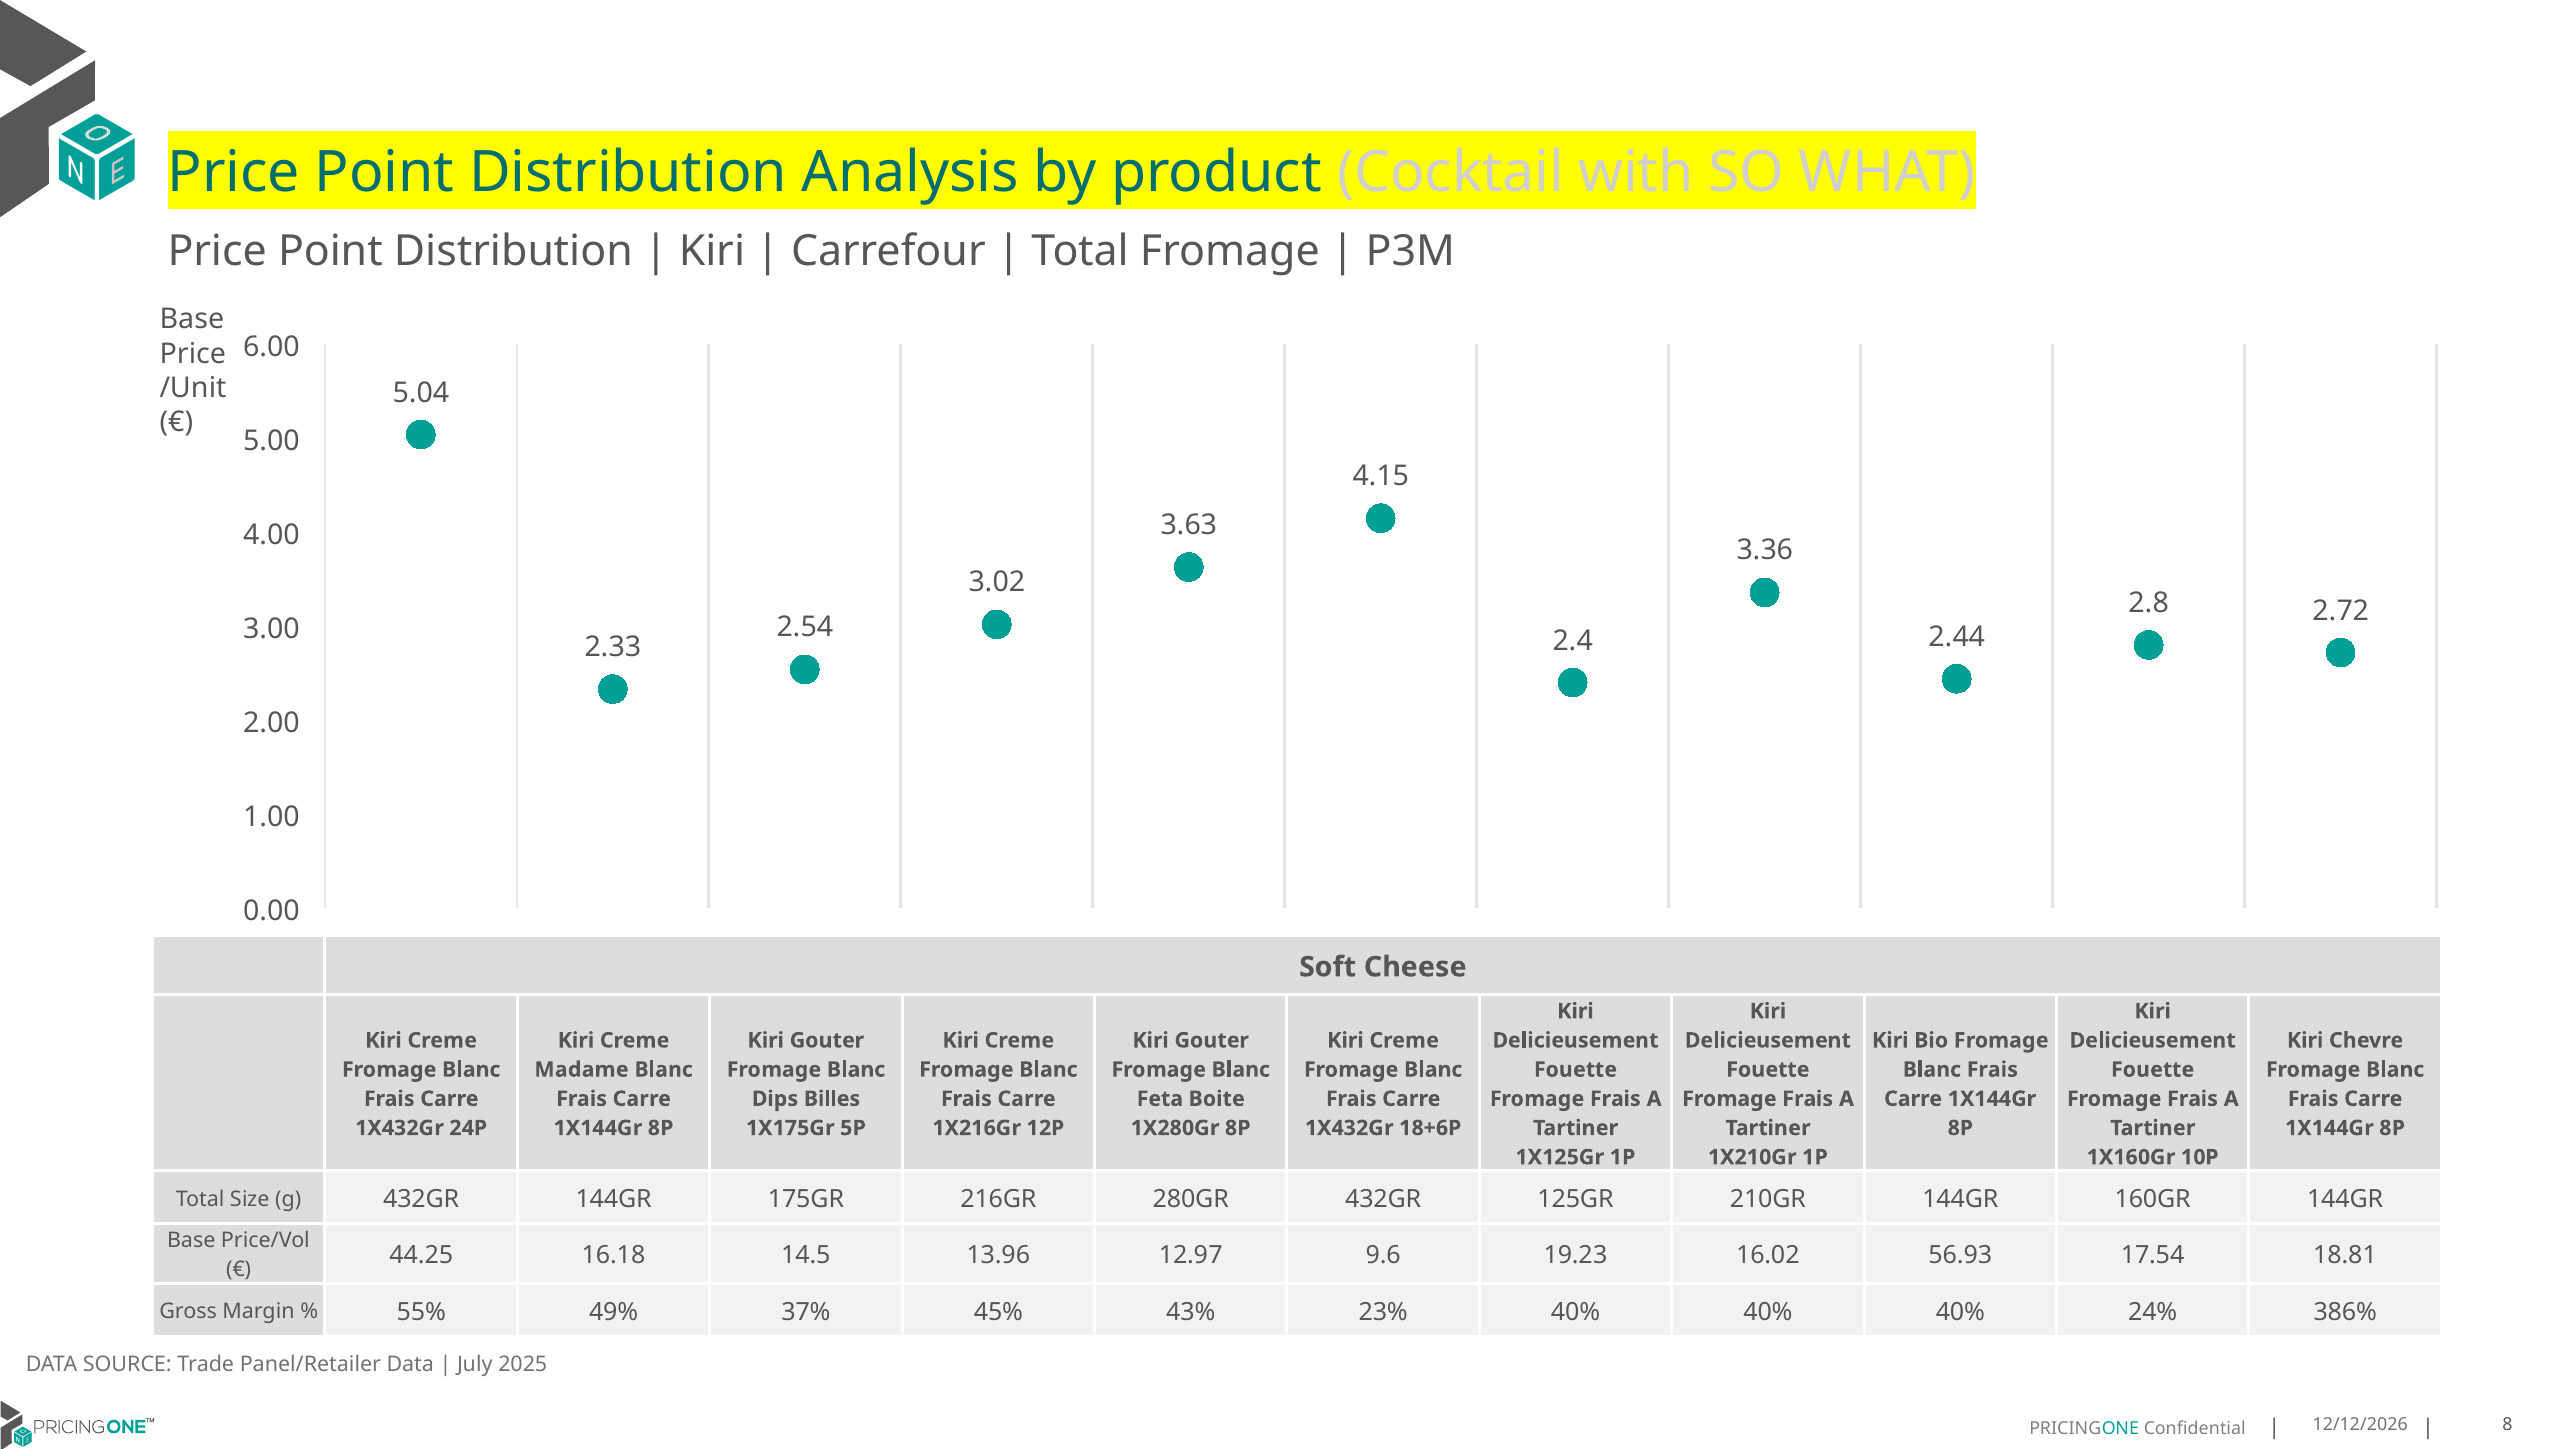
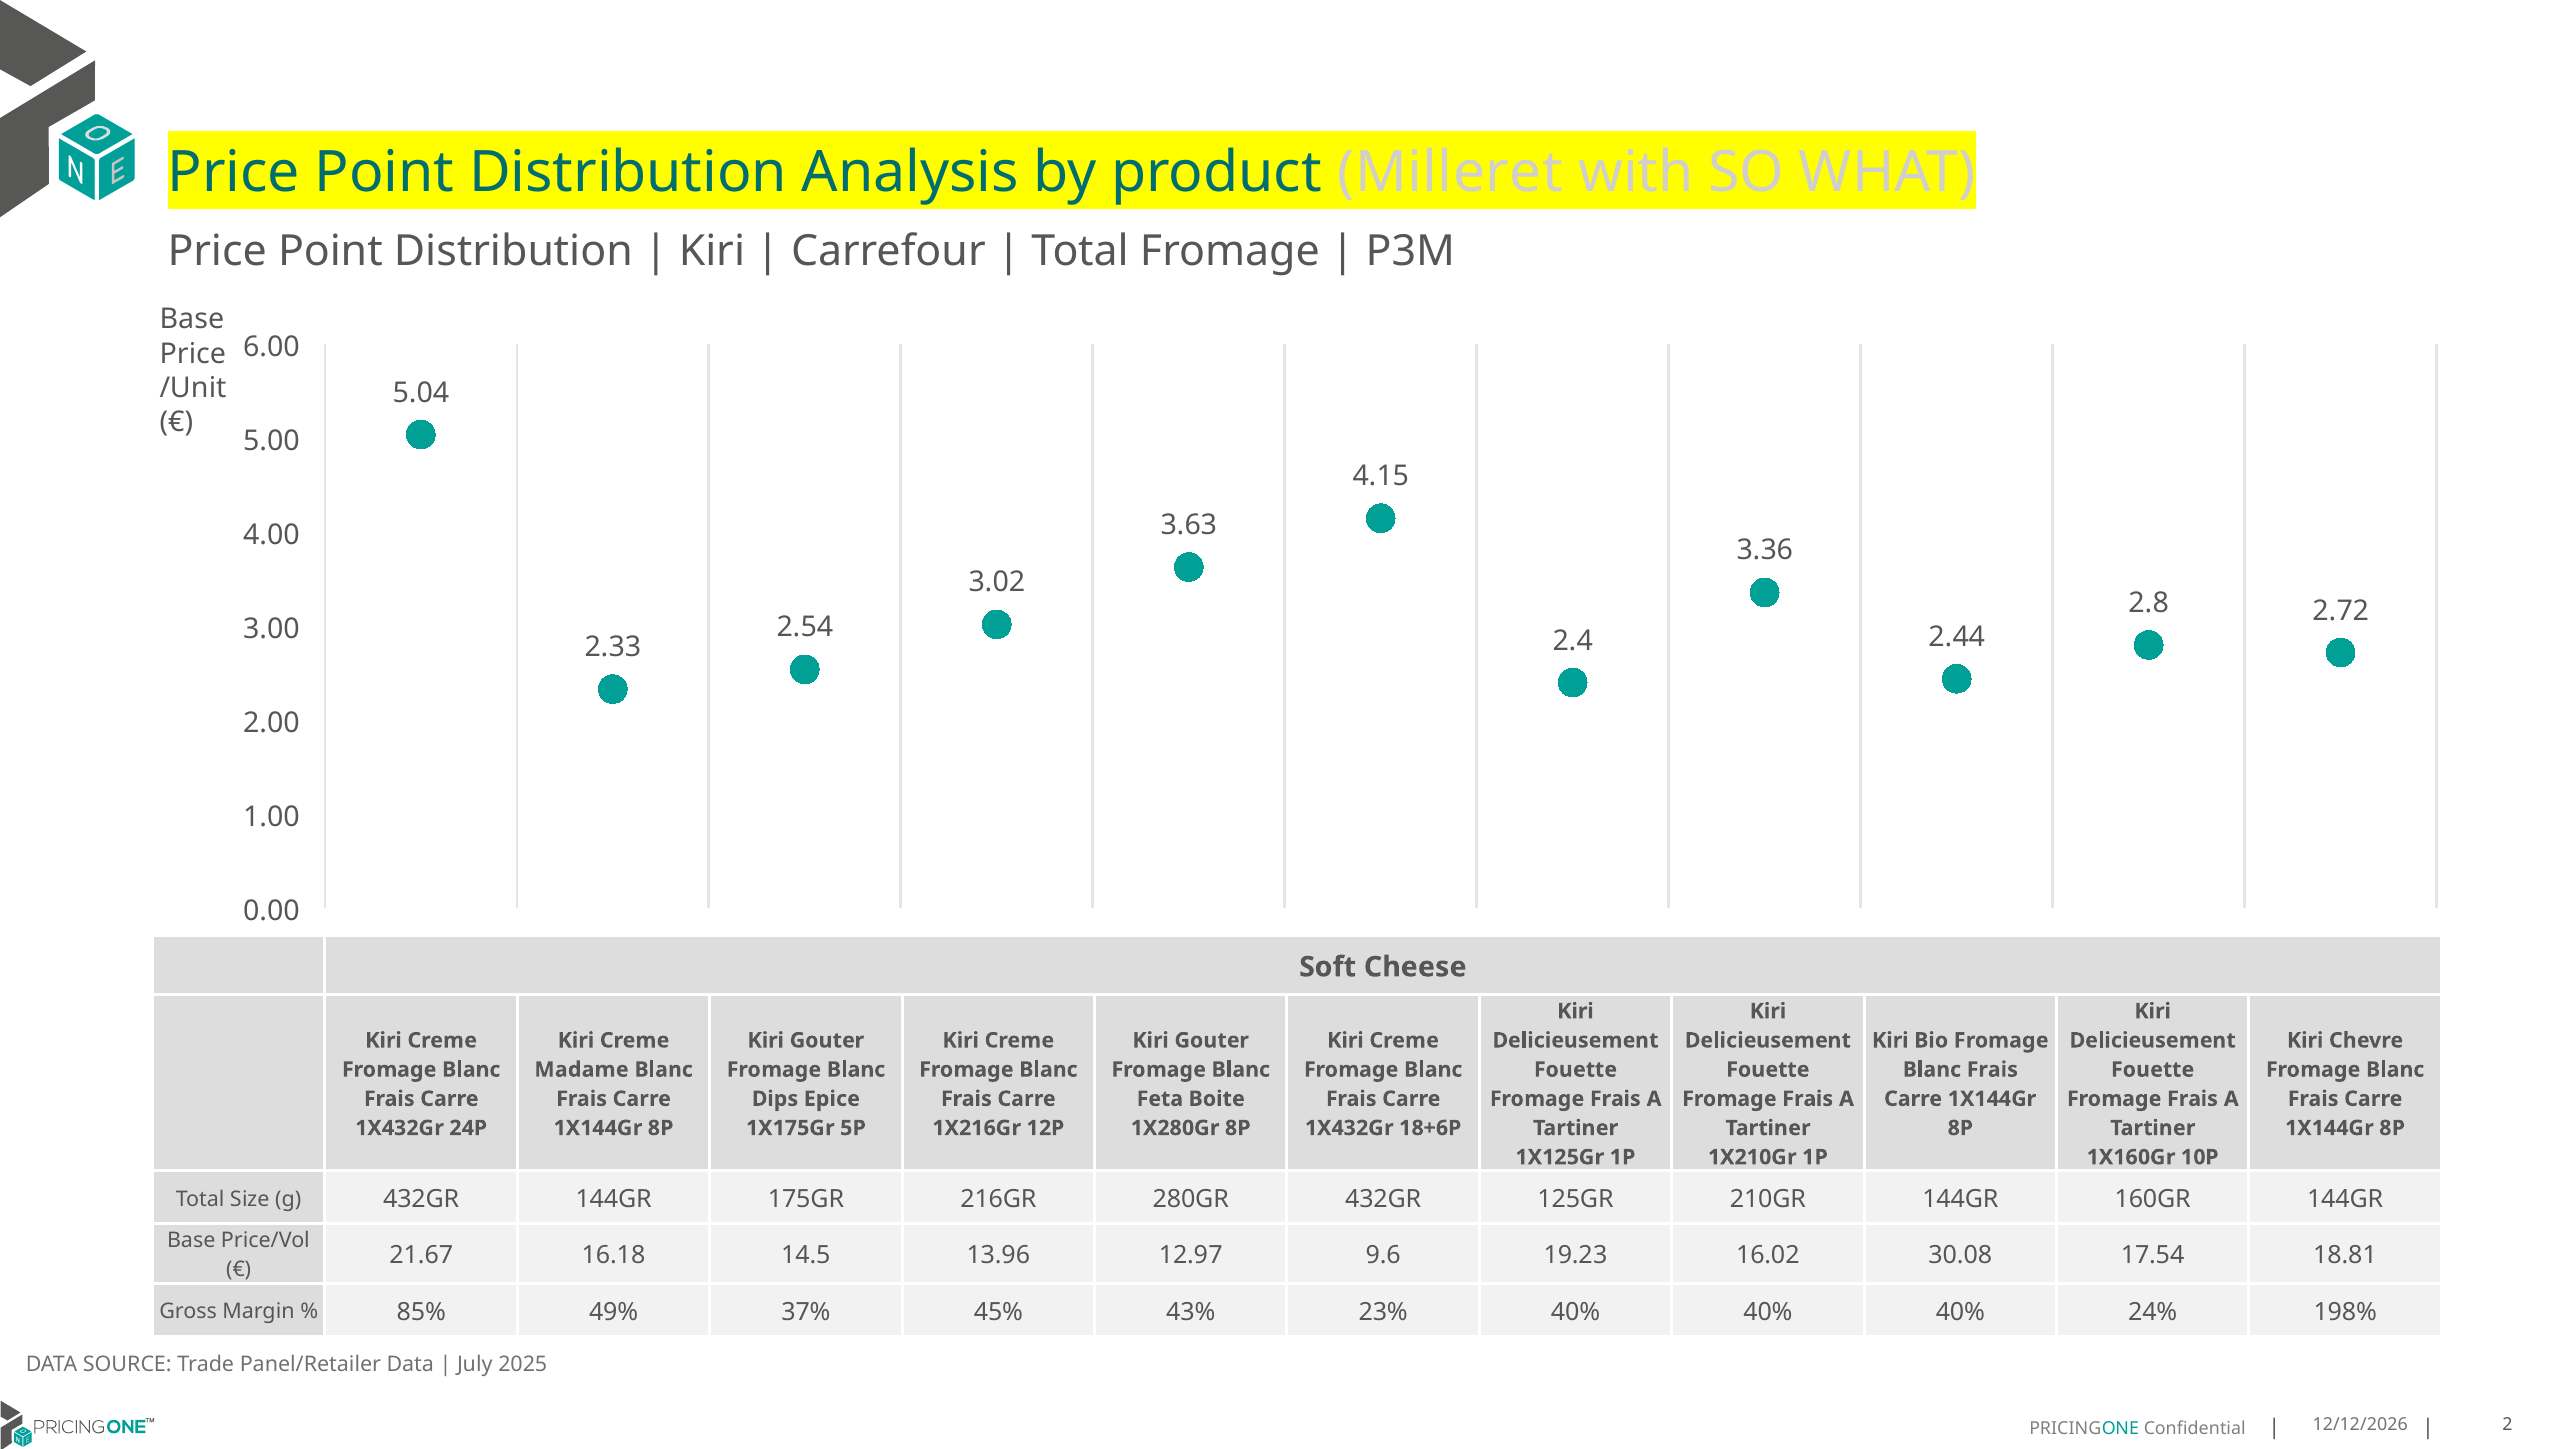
Cocktail: Cocktail -> Milleret (1450, 173)
Billes: Billes -> Epice (832, 1099)
44.25: 44.25 -> 21.67 (421, 1256)
56.93: 56.93 -> 30.08 (1960, 1256)
55%: 55% -> 85% (421, 1312)
386%: 386% -> 198% (2345, 1312)
8: 8 -> 2 (2507, 1425)
